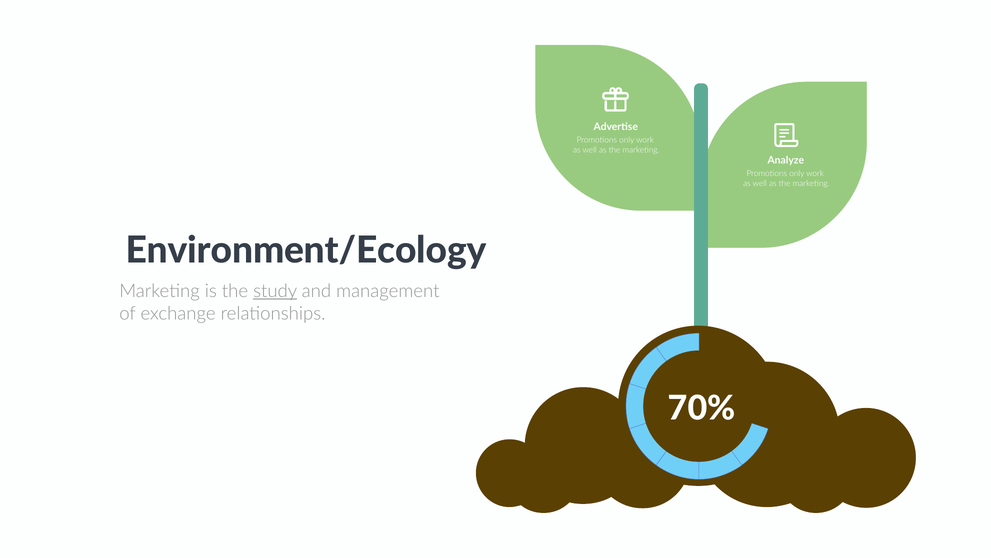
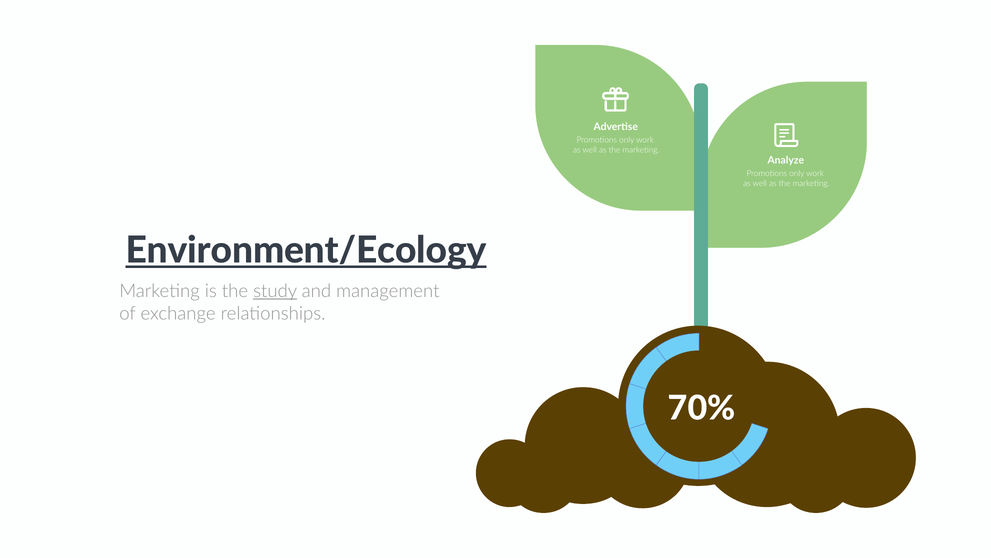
Environment/Ecology underline: none -> present (306, 251)
